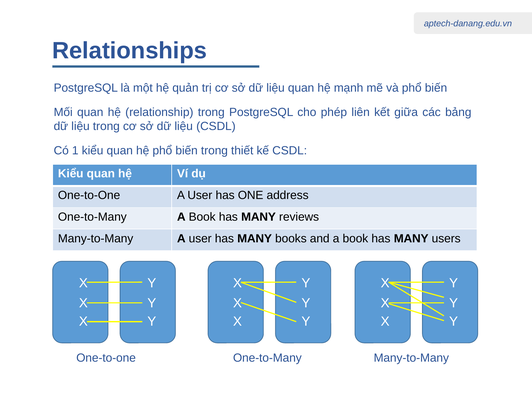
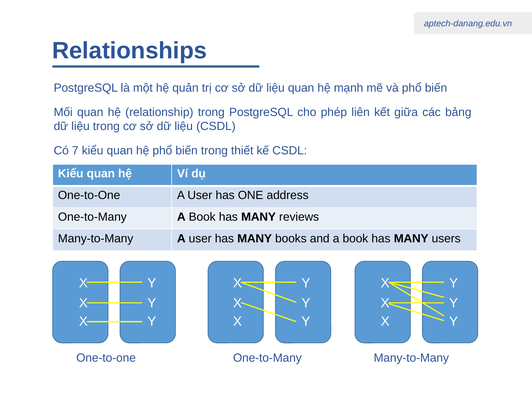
1: 1 -> 7 (75, 151)
